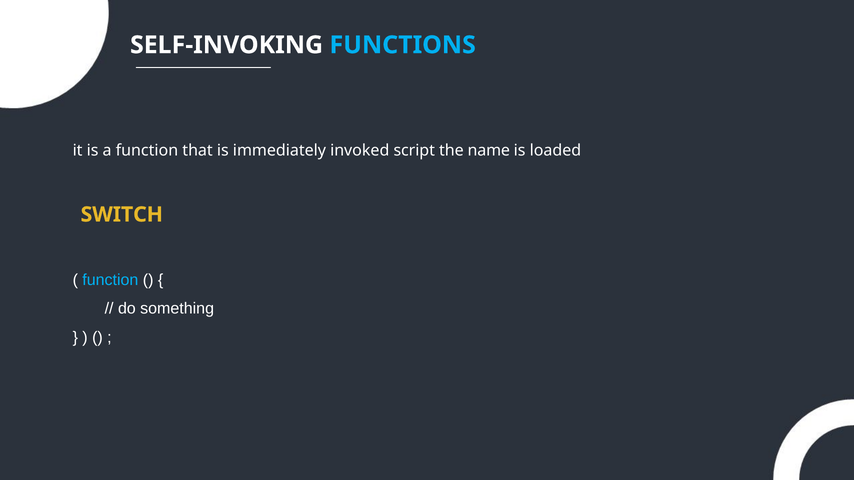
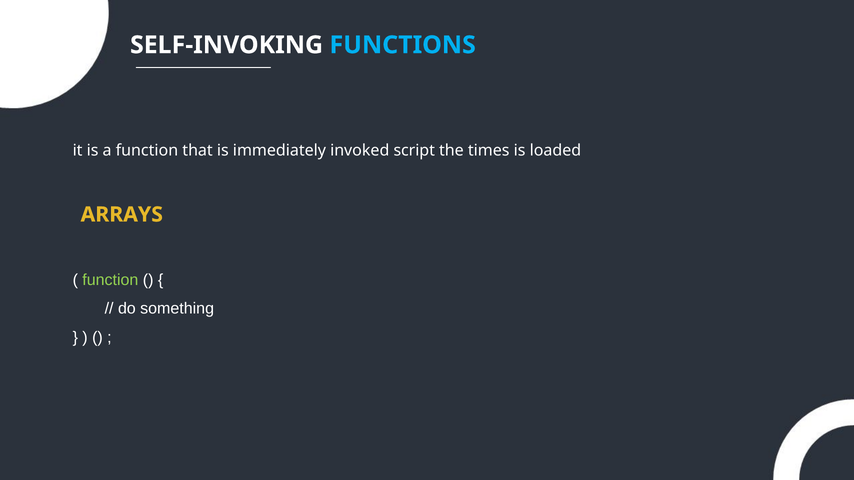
name: name -> times (489, 151)
SWITCH: SWITCH -> ARRAYS (122, 215)
function colour: light blue -> light green (110, 280)
